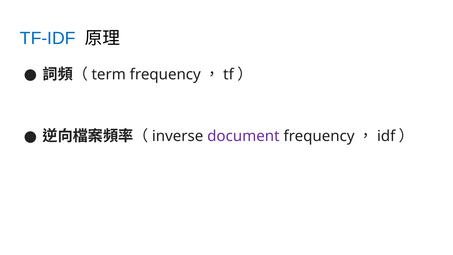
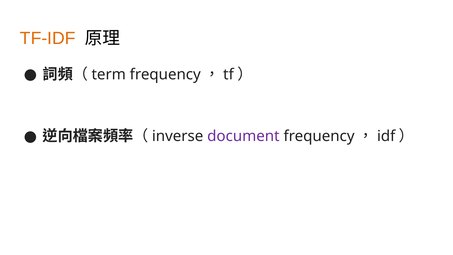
TF-IDF colour: blue -> orange (48, 38)
